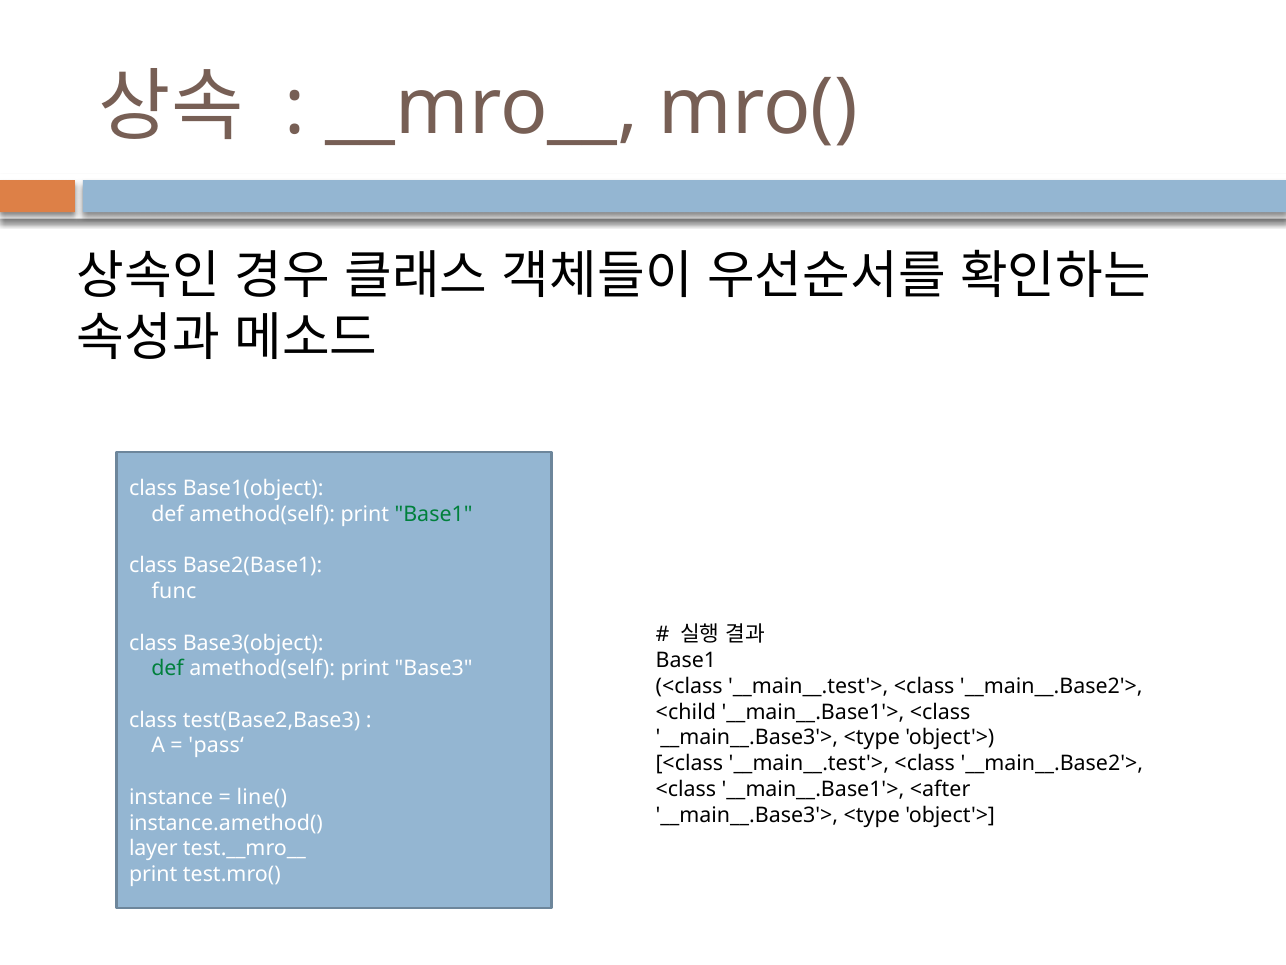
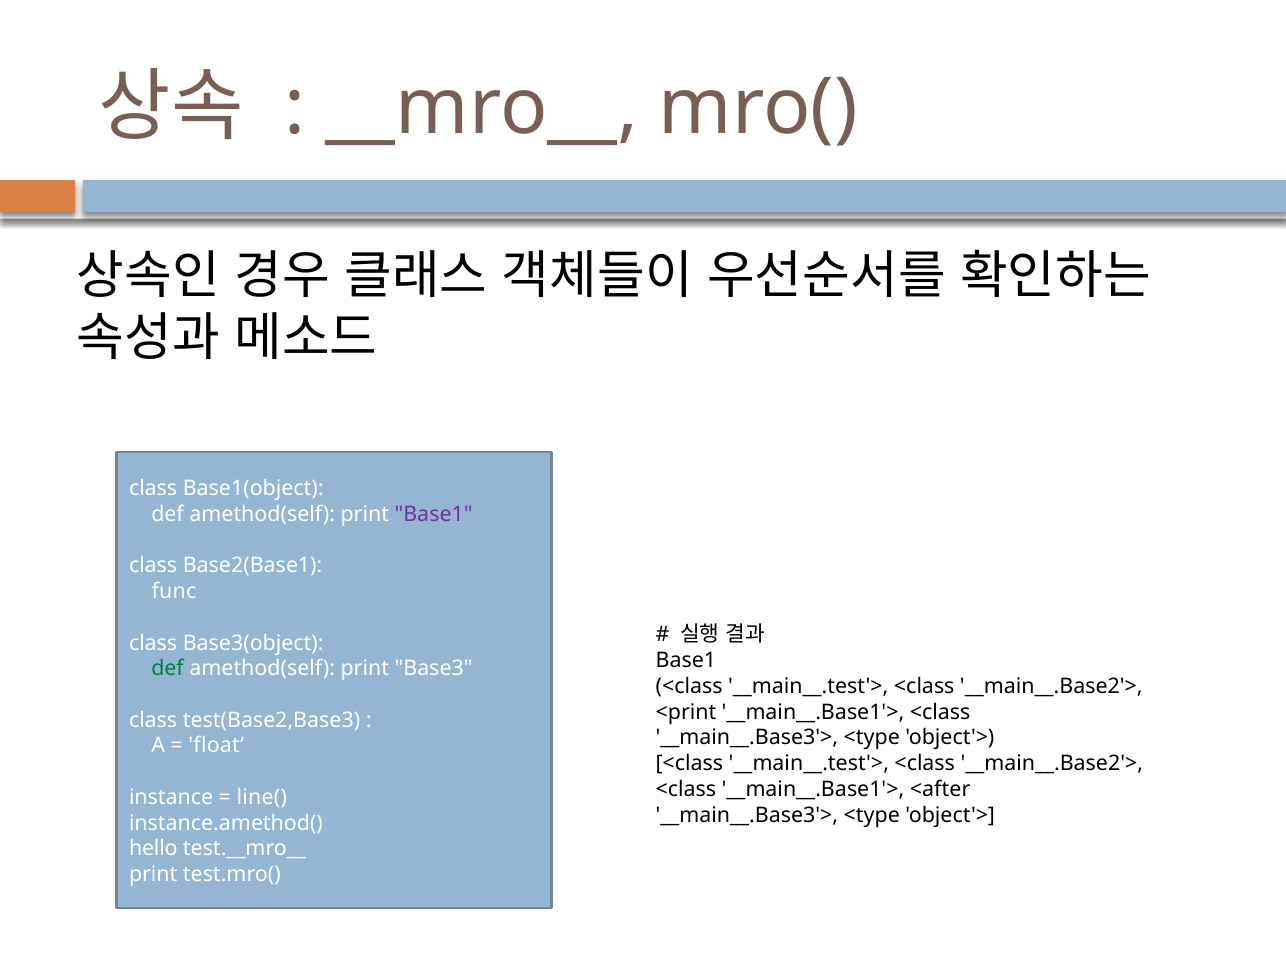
Base1 colour: green -> purple (434, 514)
<child: <child -> <print (686, 712)
pass‘: pass‘ -> float‘ (216, 745)
layer: layer -> hello (153, 848)
